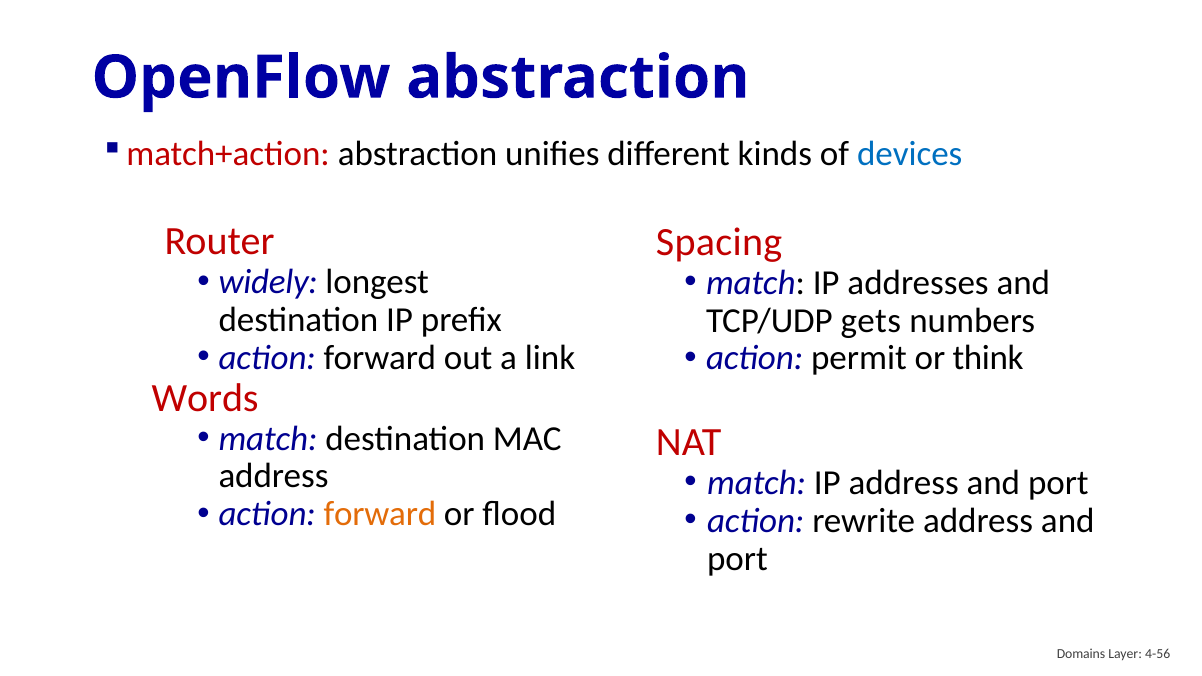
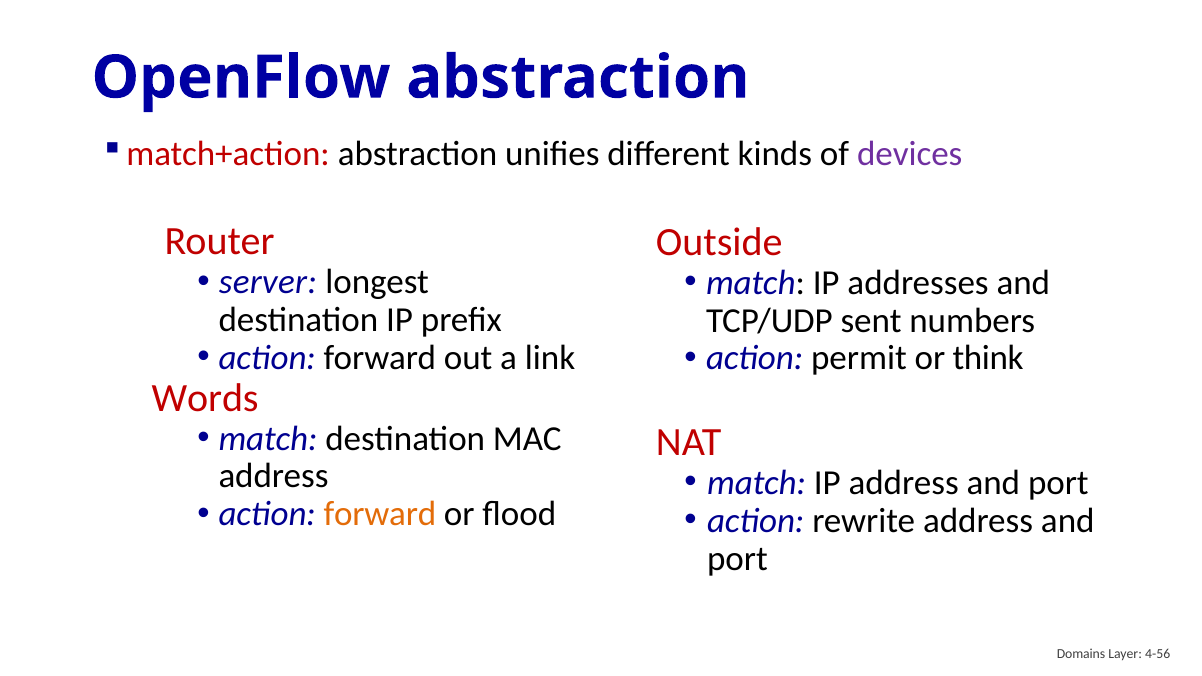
devices colour: blue -> purple (910, 154)
Spacing: Spacing -> Outside (719, 242)
widely: widely -> server (268, 282)
gets: gets -> sent (871, 320)
